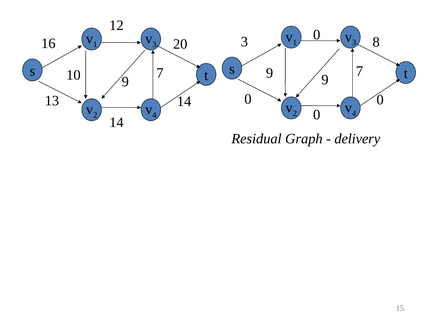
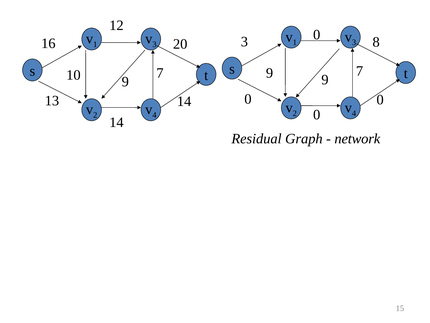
delivery: delivery -> network (357, 138)
